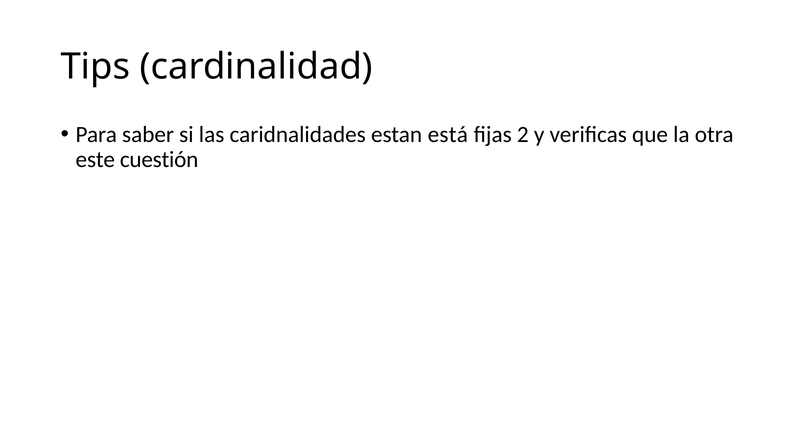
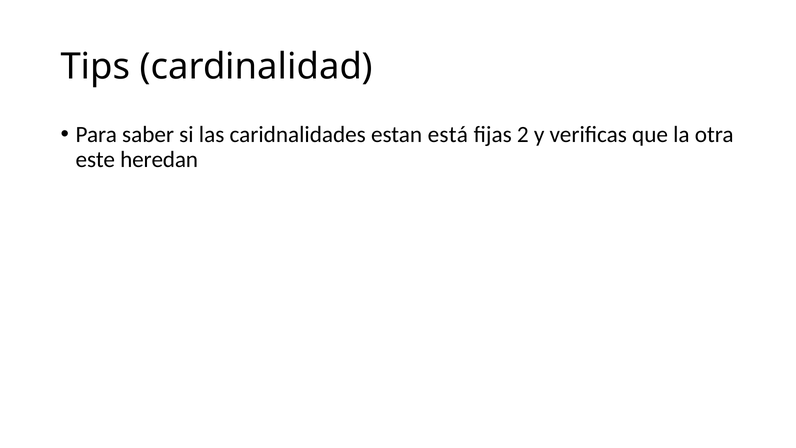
cuestión: cuestión -> heredan (159, 160)
